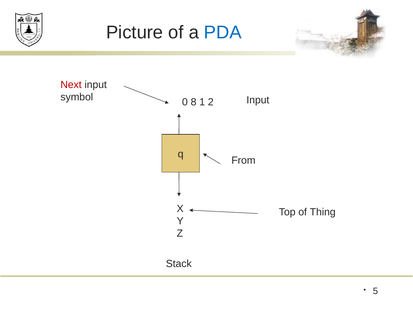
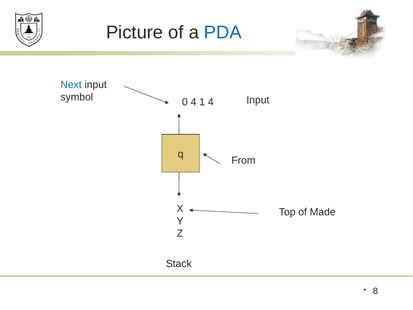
Next colour: red -> blue (71, 85)
0 8: 8 -> 4 (194, 102)
1 2: 2 -> 4 (211, 102)
Thing: Thing -> Made (323, 212)
5: 5 -> 8 (375, 291)
